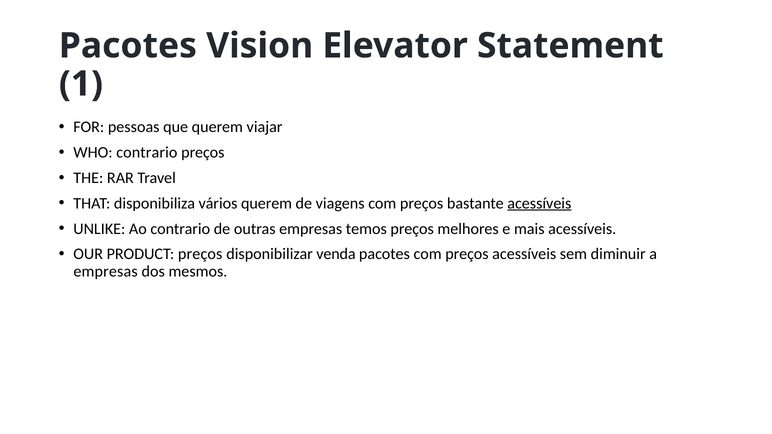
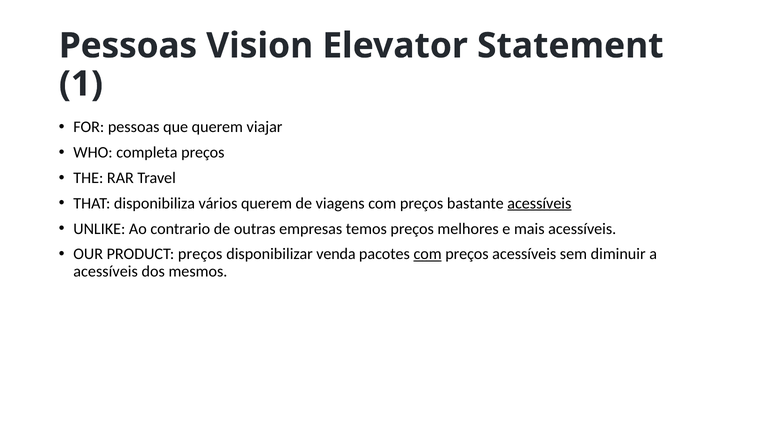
Pacotes: Pacotes -> Pessoas (128, 46)
WHO contrario: contrario -> completa (147, 153)
com underline: none -> present (428, 254)
empresas: empresas -> acessíveis (106, 272)
